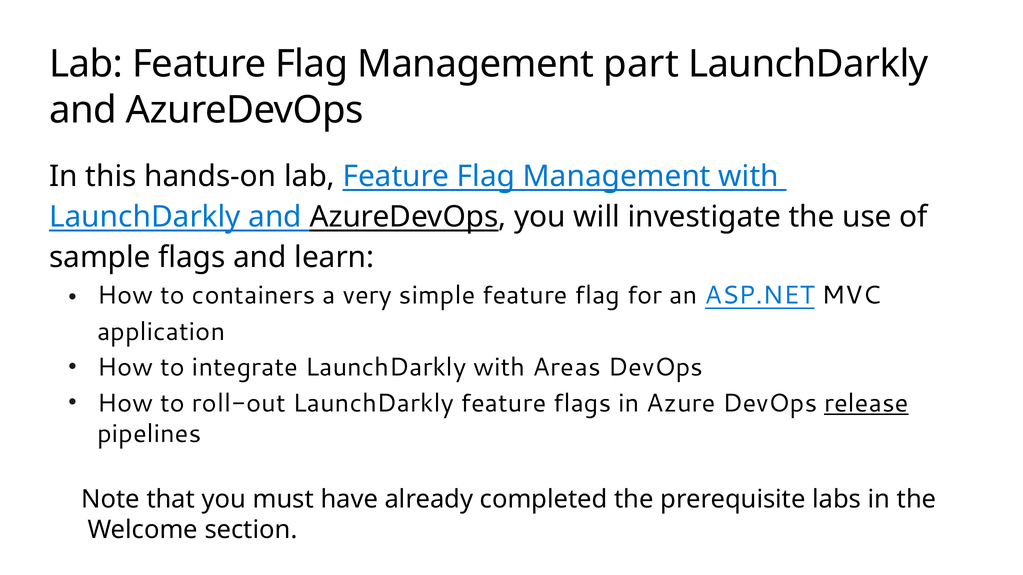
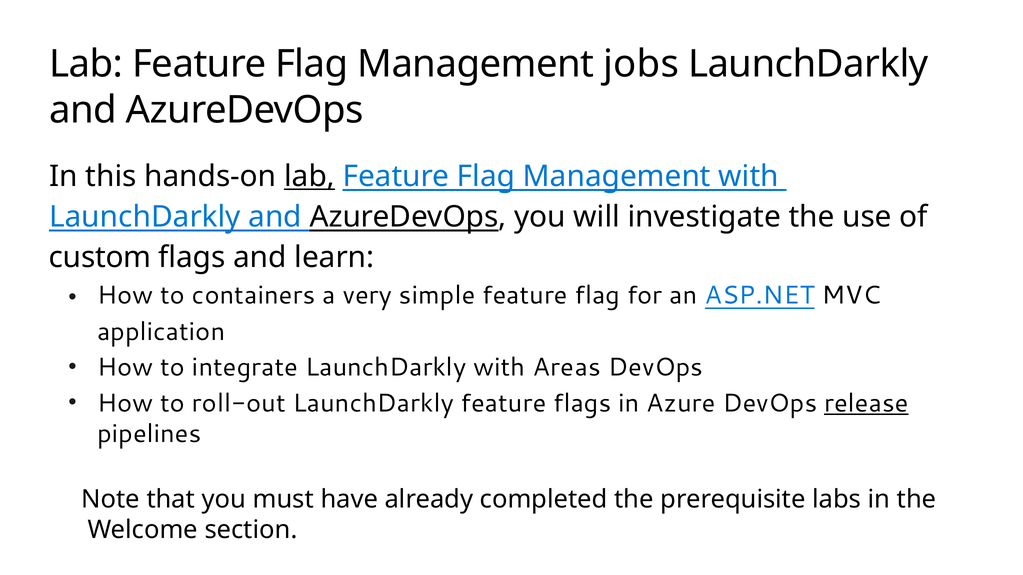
part: part -> jobs (641, 64)
lab underline: none -> present (310, 176)
sample: sample -> custom (100, 258)
